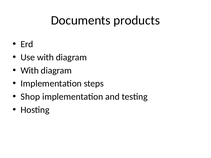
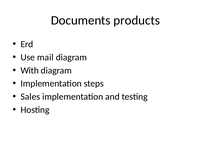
Use with: with -> mail (45, 57)
Shop: Shop -> Sales (30, 97)
